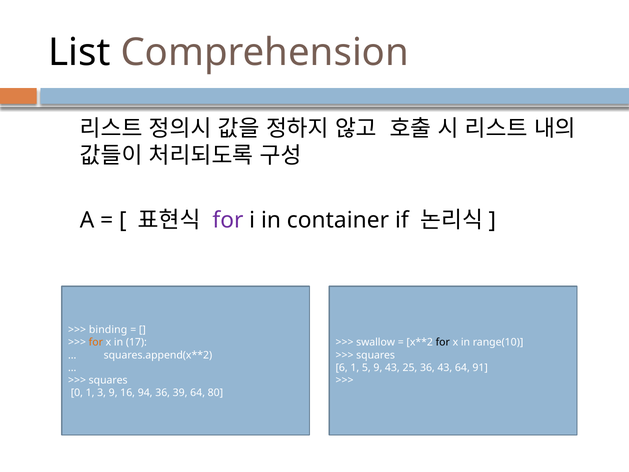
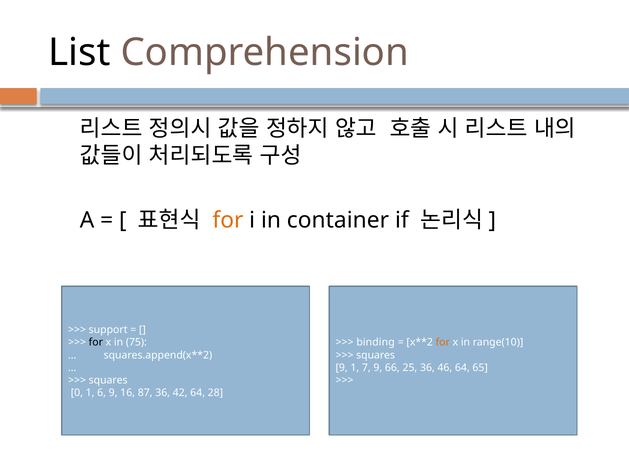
for colour: purple -> orange (228, 220)
binding: binding -> support (108, 330)
for colour: orange -> black (96, 342)
17: 17 -> 75 (136, 342)
swallow: swallow -> binding (376, 342)
for colour: black -> orange (443, 342)
6: 6 -> 9 (342, 367)
5: 5 -> 7 (366, 367)
9 43: 43 -> 66 (392, 367)
36 43: 43 -> 46 (445, 367)
91: 91 -> 65 (480, 367)
3: 3 -> 6 (102, 393)
94: 94 -> 87 (145, 393)
39: 39 -> 42 (180, 393)
80: 80 -> 28 (215, 393)
